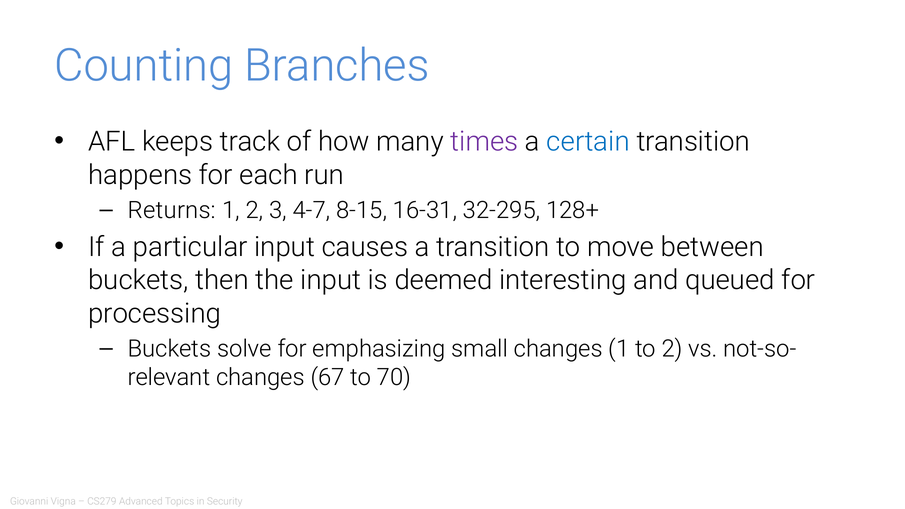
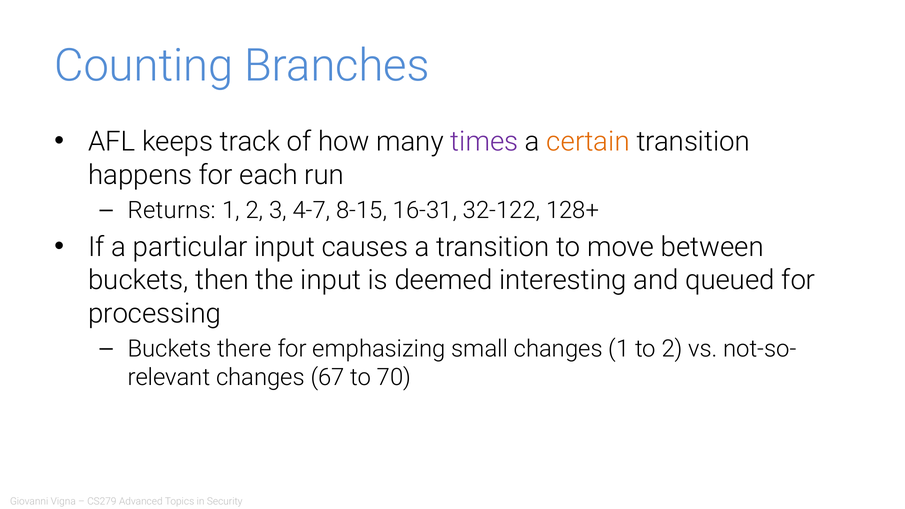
certain colour: blue -> orange (588, 142)
32-295: 32-295 -> 32-122 (502, 210)
solve: solve -> there (244, 349)
